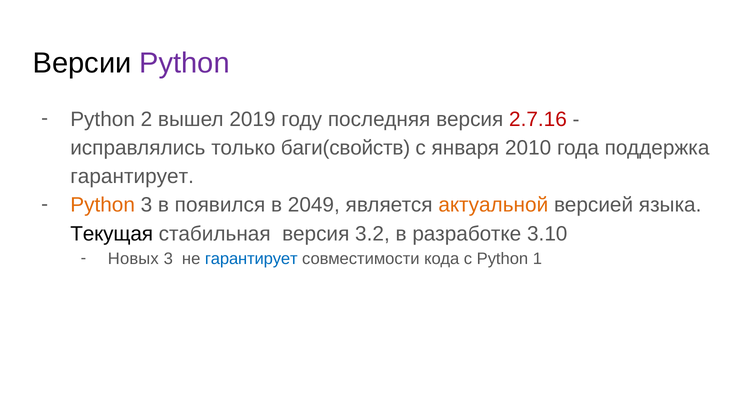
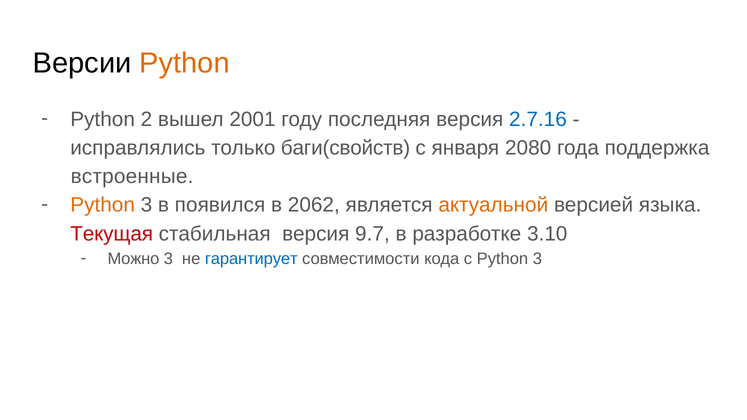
Python colour: purple -> orange (185, 63)
2019: 2019 -> 2001 (252, 119)
2.7.16 colour: red -> blue (538, 119)
2010: 2010 -> 2080 (528, 148)
гарантирует: гарантирует -> встроенные (132, 177)
2049: 2049 -> 2062 (314, 205)
Текущая colour: black -> red (112, 234)
3.2: 3.2 -> 9.7 (372, 234)
Новых: Новых -> Можно (133, 259)
с Python 1: 1 -> 3 (537, 259)
